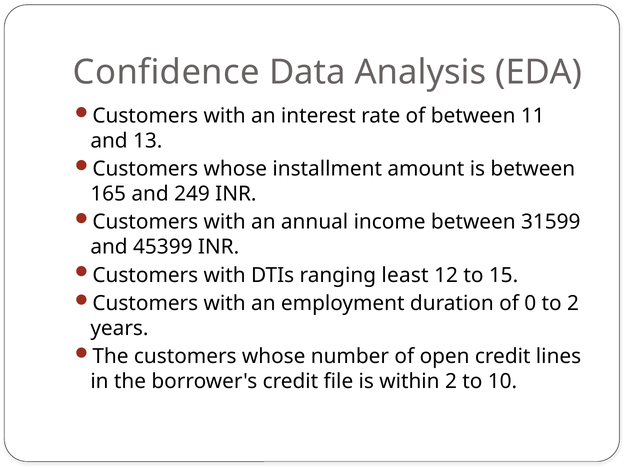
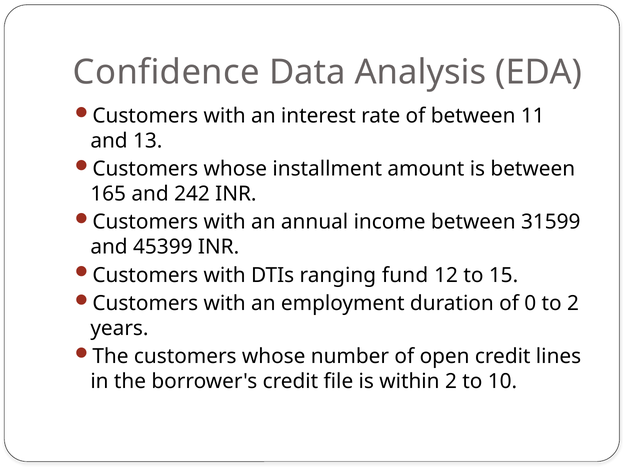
249: 249 -> 242 (192, 194)
least: least -> fund (405, 275)
